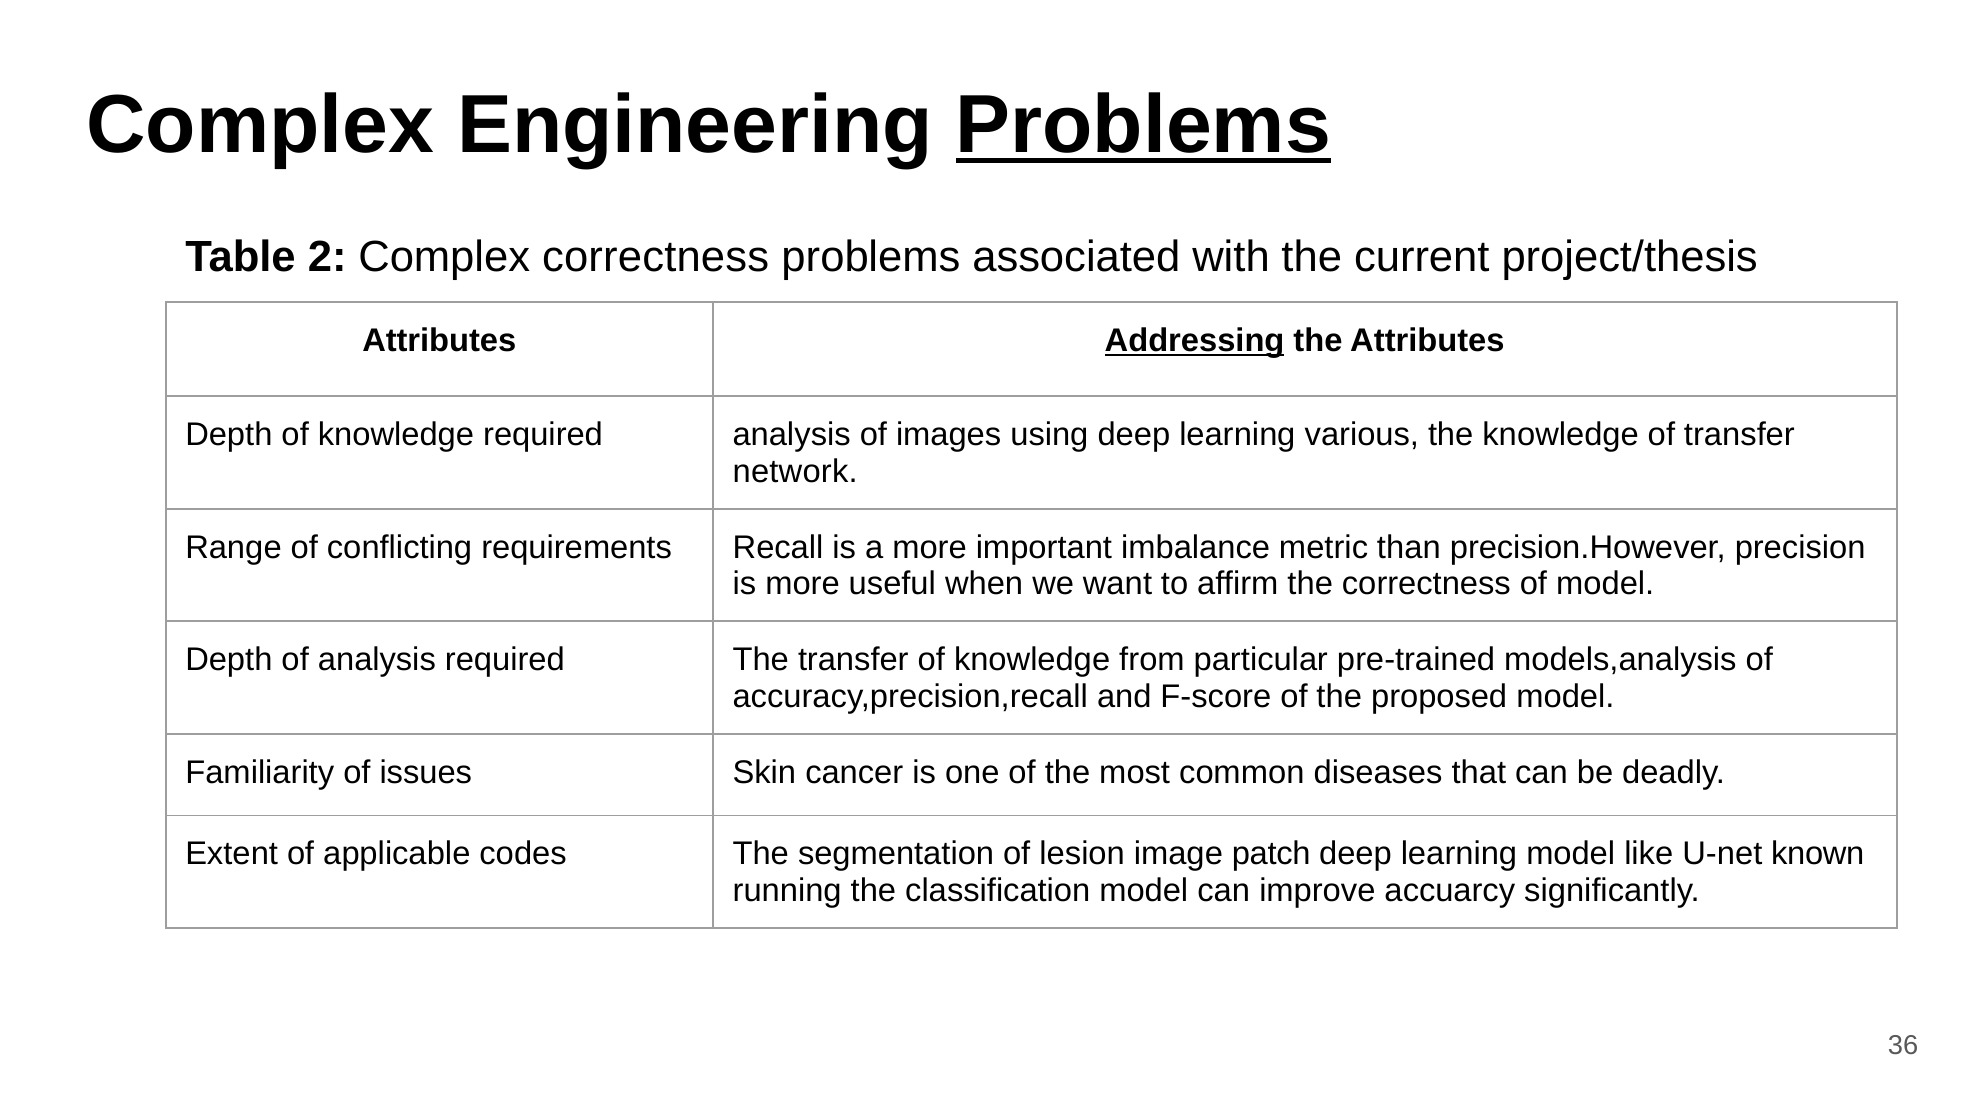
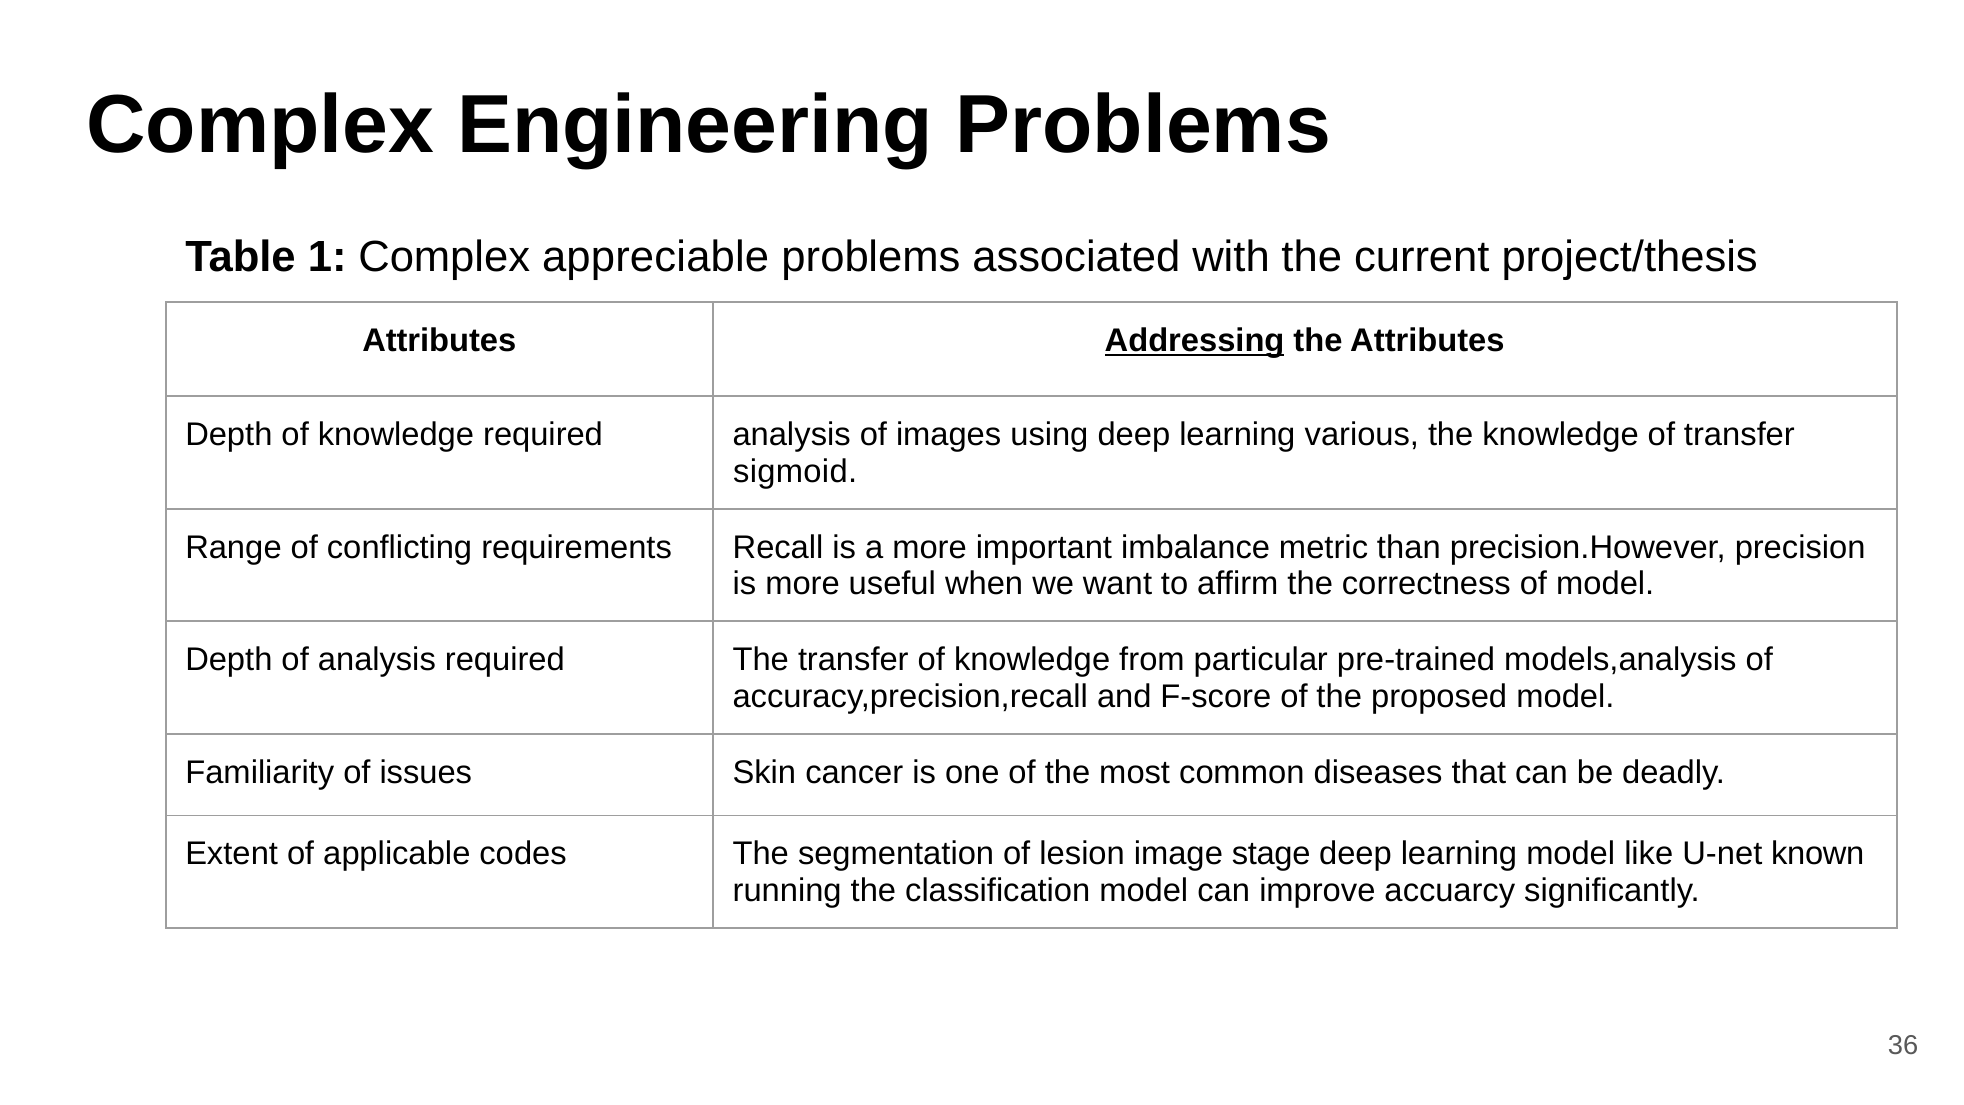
Problems underline: present -> none (1143, 125)
2: 2 -> 1 (327, 257)
Complex correctness: correctness -> appreciable (656, 257)
network: network -> sigmoid (795, 471)
patch: patch -> stage (1271, 854)
